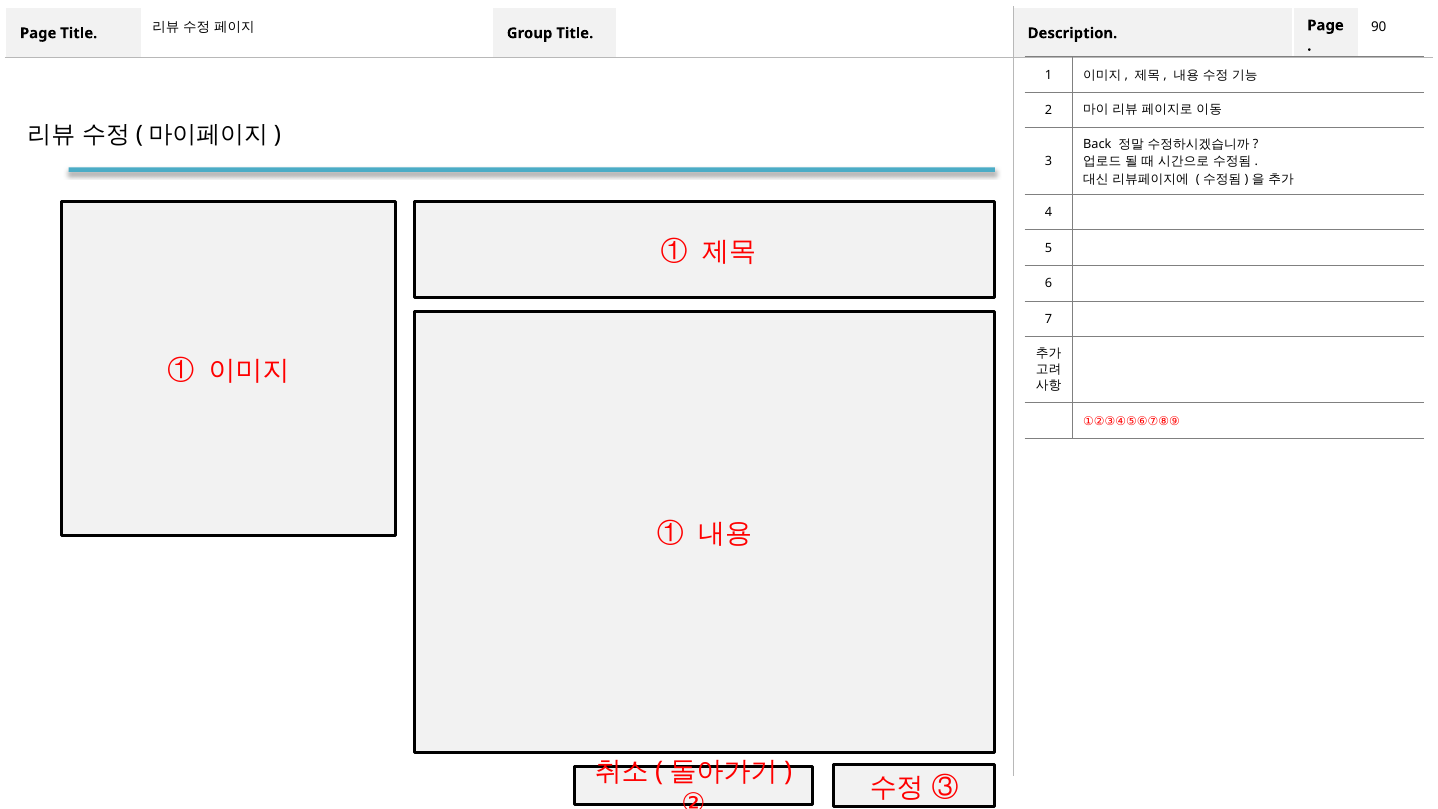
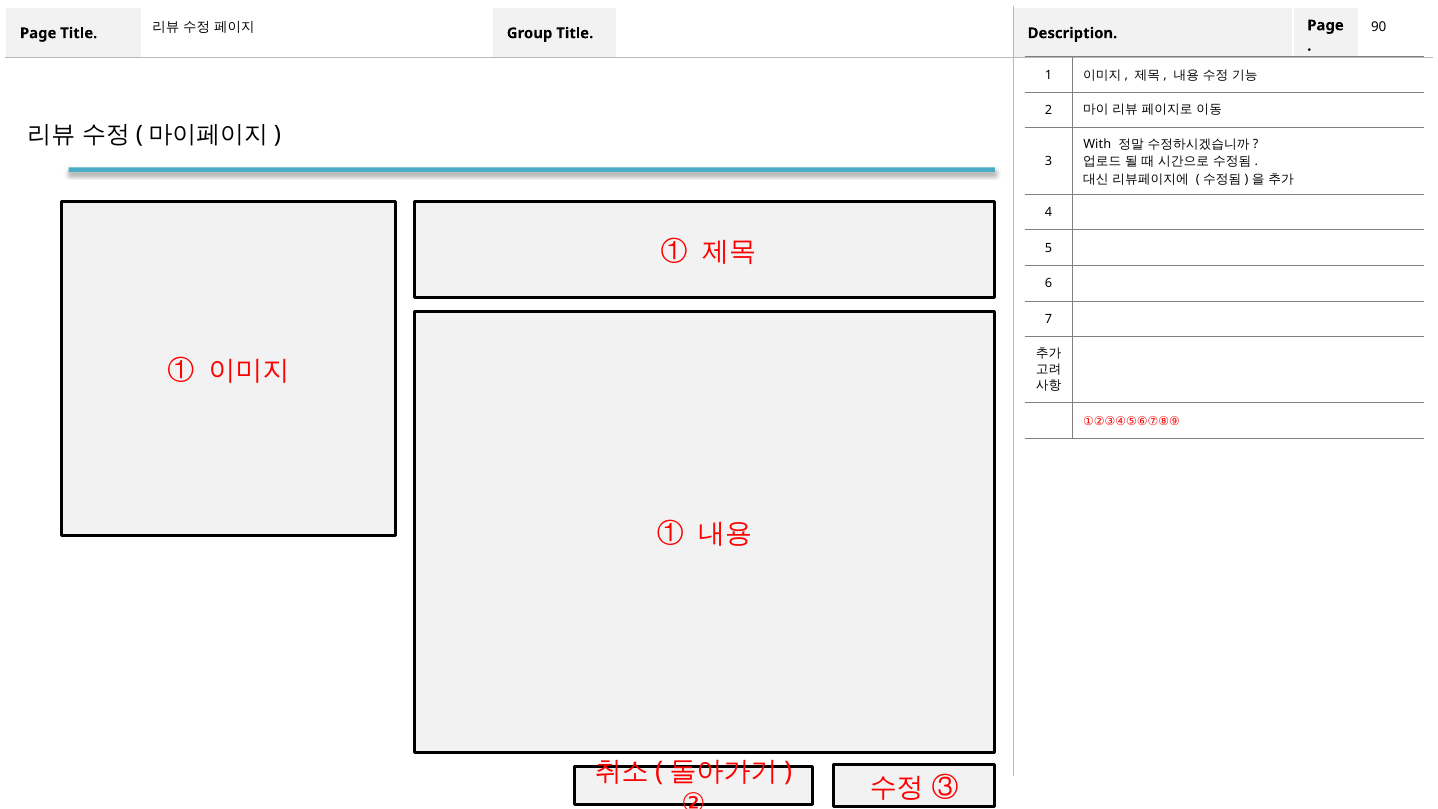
Back: Back -> With (1097, 144)
